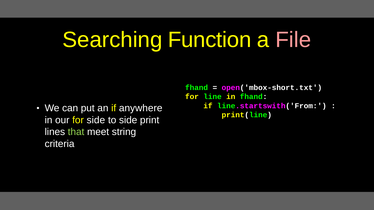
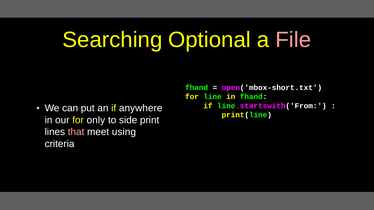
Function: Function -> Optional (209, 40)
for side: side -> only (96, 120)
that colour: light green -> pink (76, 132)
string: string -> using (124, 132)
